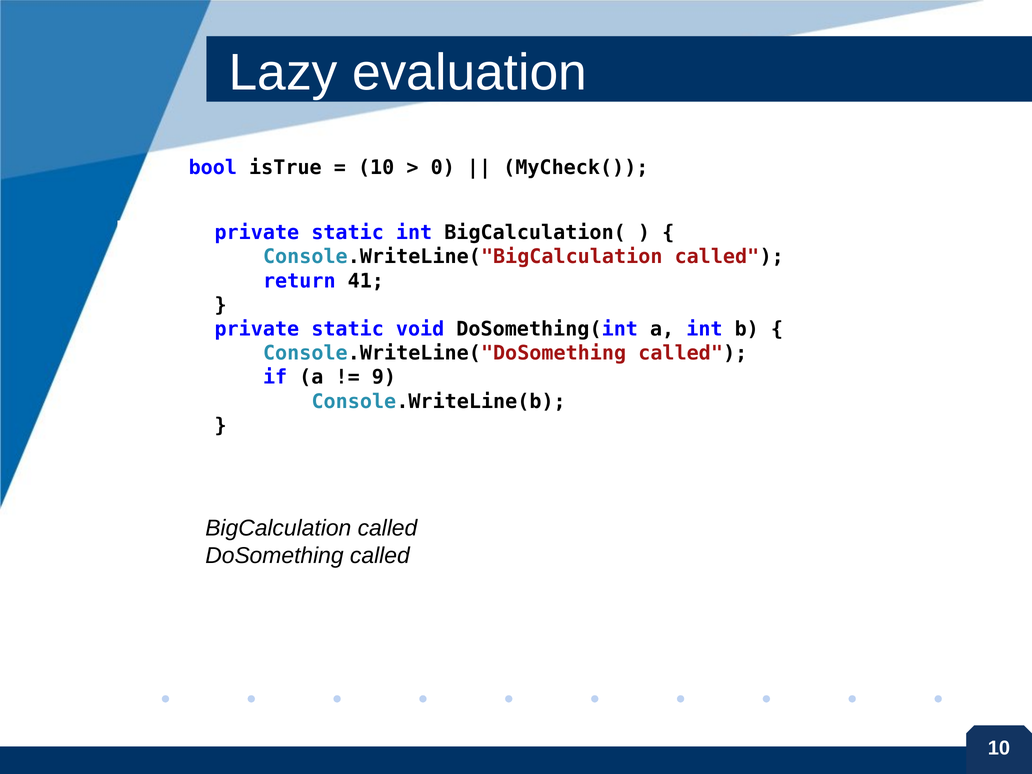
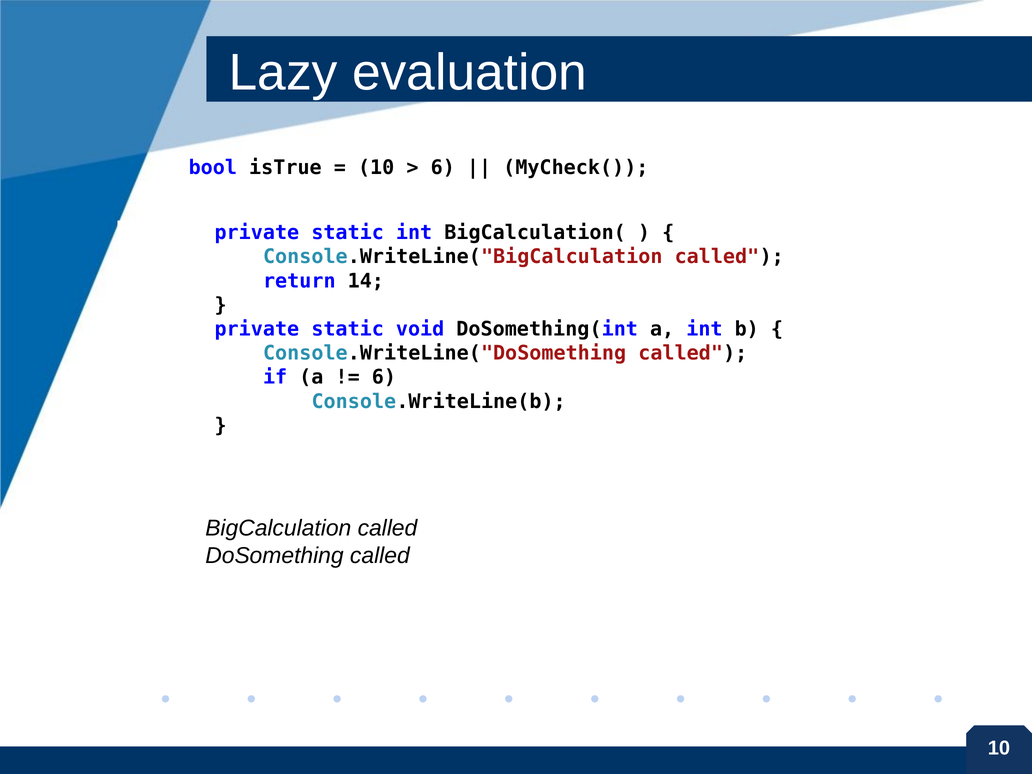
0: 0 -> 6 (443, 168)
41: 41 -> 14 (366, 281)
9: 9 -> 6 (384, 377)
